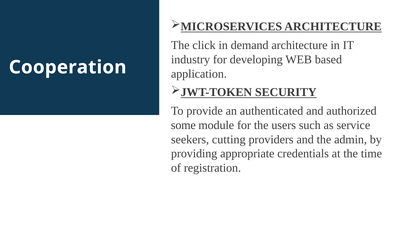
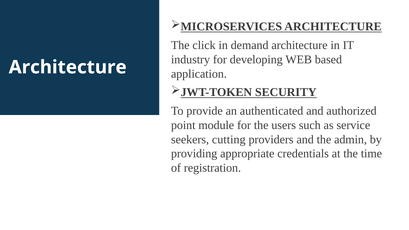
Cooperation: Cooperation -> Architecture (68, 67)
some: some -> point (183, 125)
